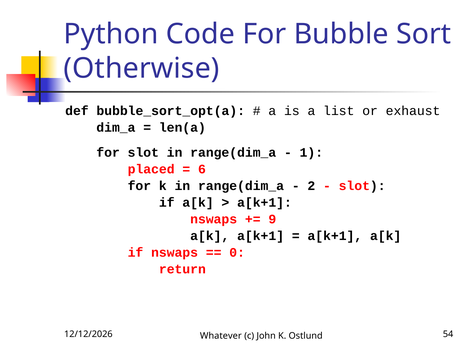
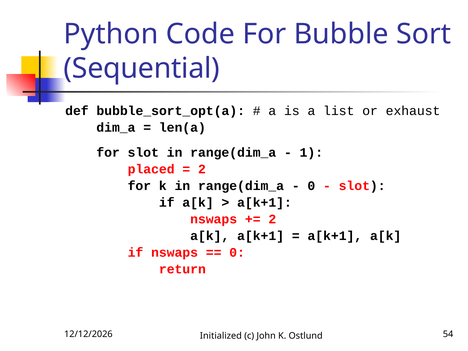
Otherwise: Otherwise -> Sequential (142, 68)
6: 6 -> 2 (202, 169)
2: 2 -> 0 (311, 186)
9: 9 -> 2 (272, 219)
Whatever: Whatever -> Initialized (221, 336)
